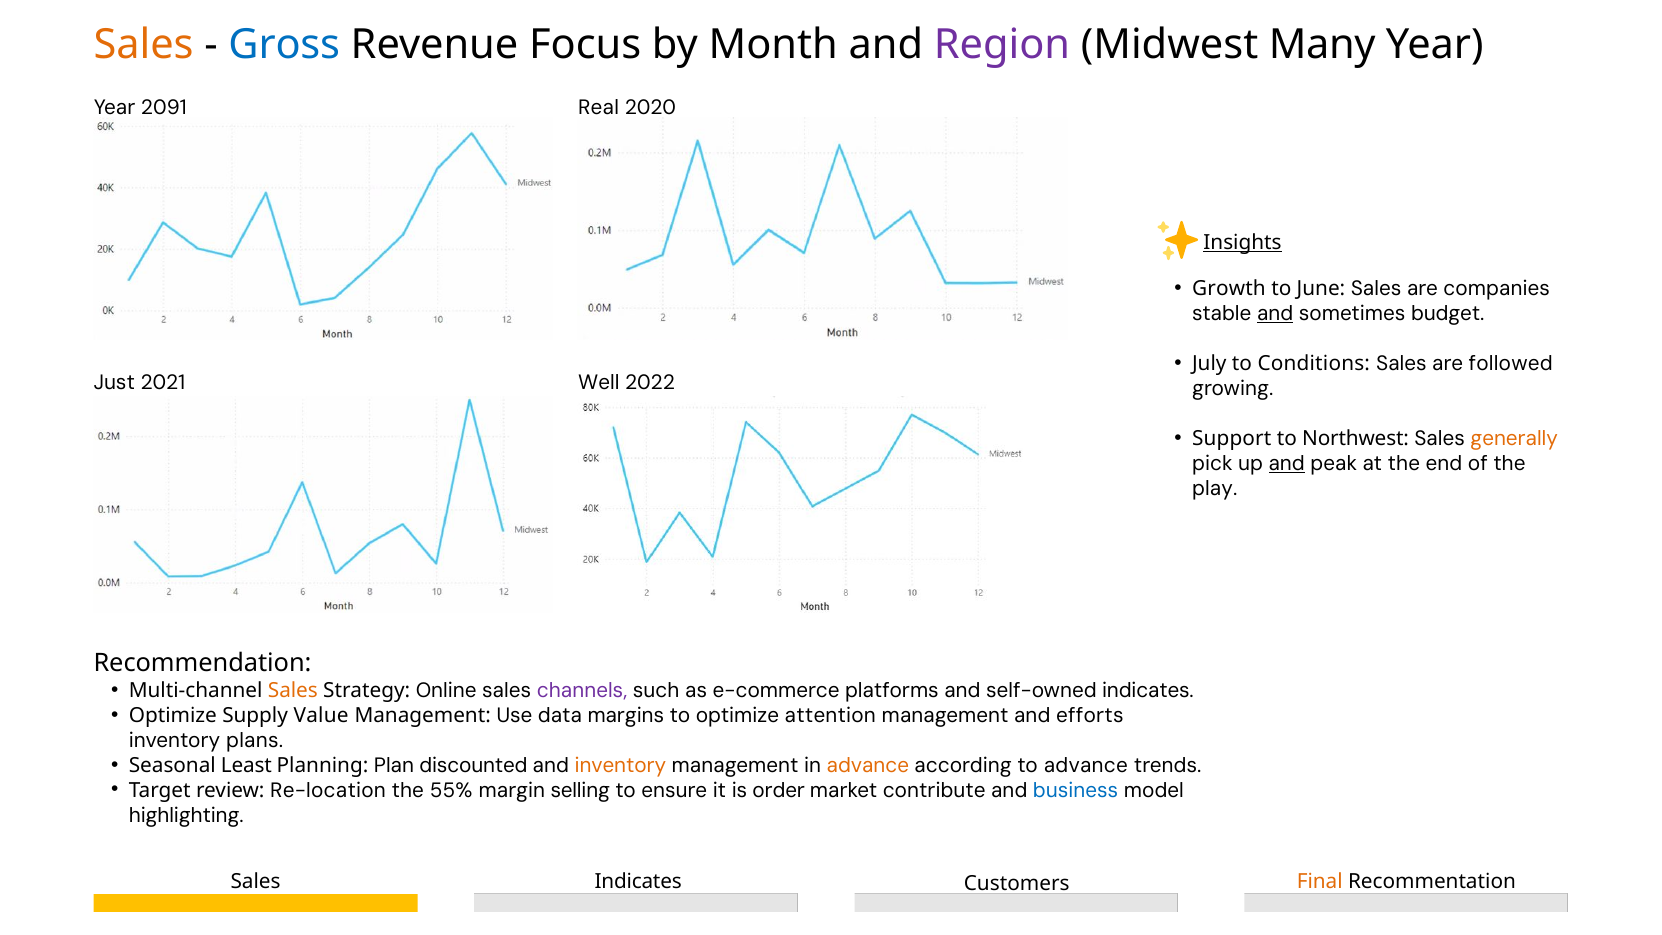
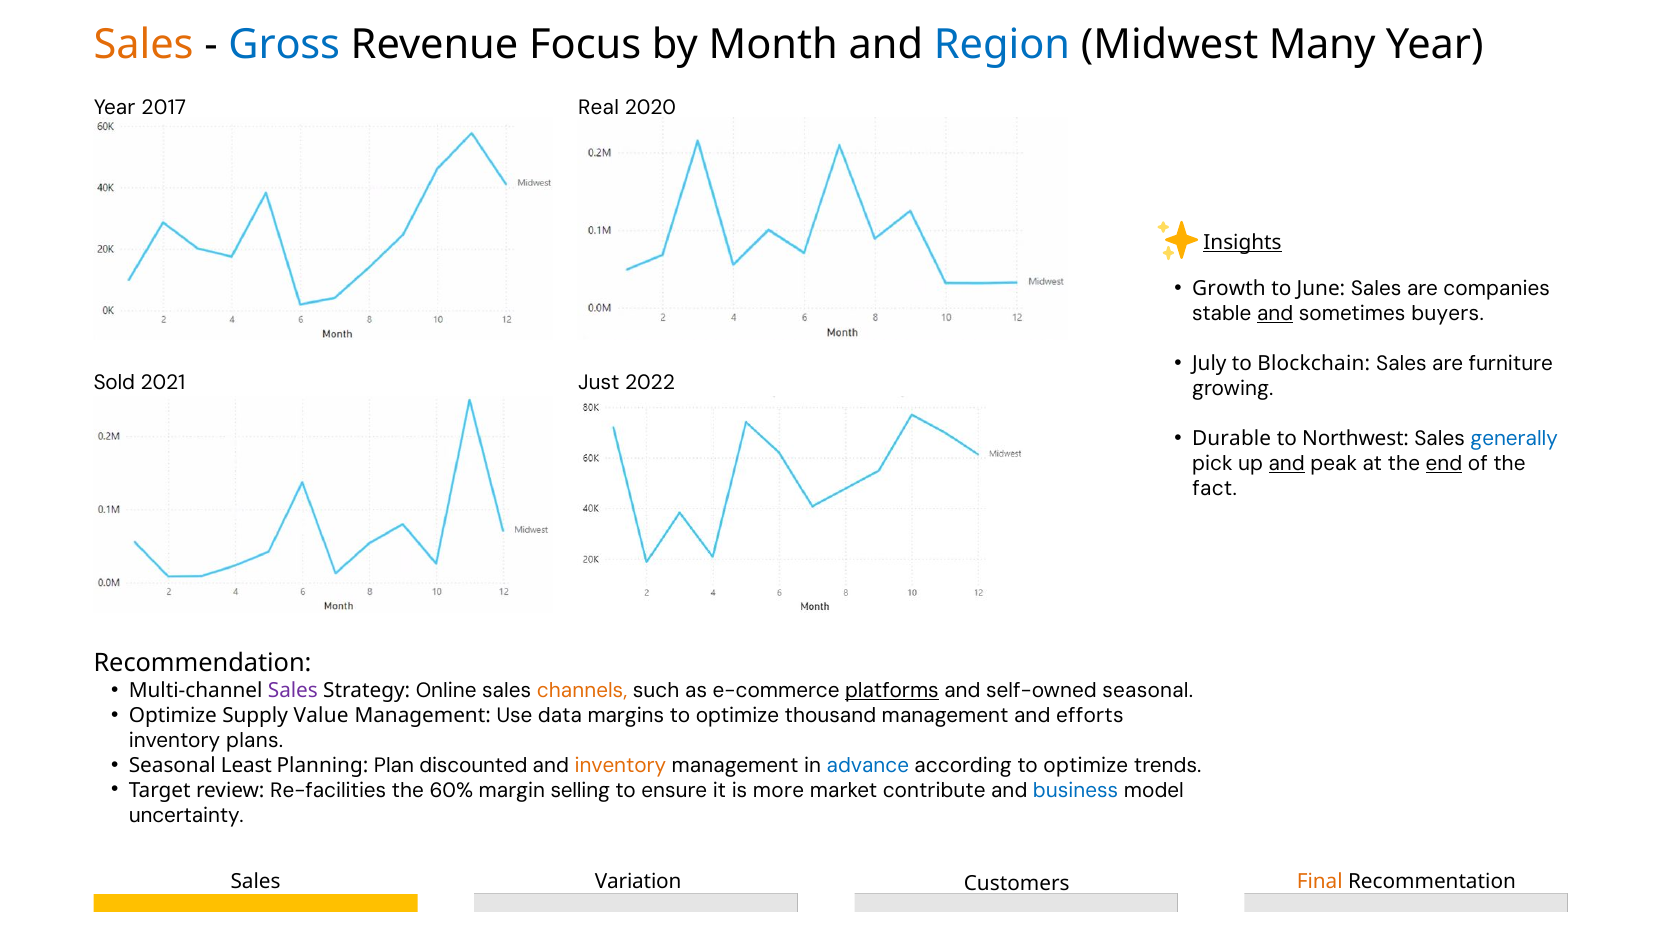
Region colour: purple -> blue (1002, 45)
2091: 2091 -> 2017 (164, 107)
budget: budget -> buyers (1448, 314)
Conditions: Conditions -> Blockchain (1314, 364)
followed: followed -> furniture (1511, 364)
Just: Just -> Sold (114, 382)
Well: Well -> Just (599, 382)
Support: Support -> Durable (1232, 438)
generally colour: orange -> blue (1514, 438)
end underline: none -> present (1444, 463)
play: play -> fact (1215, 488)
Sales colour: orange -> purple (293, 690)
channels colour: purple -> orange (582, 690)
platforms underline: none -> present (892, 690)
self-owned indicates: indicates -> seasonal (1148, 690)
attention: attention -> thousand (830, 715)
advance colour: orange -> blue (868, 765)
according to advance: advance -> optimize (1086, 765)
Re-location: Re-location -> Re-facilities (328, 790)
55%: 55% -> 60% (451, 790)
order: order -> more (778, 790)
highlighting: highlighting -> uncertainty (186, 815)
Indicates: Indicates -> Variation (638, 882)
